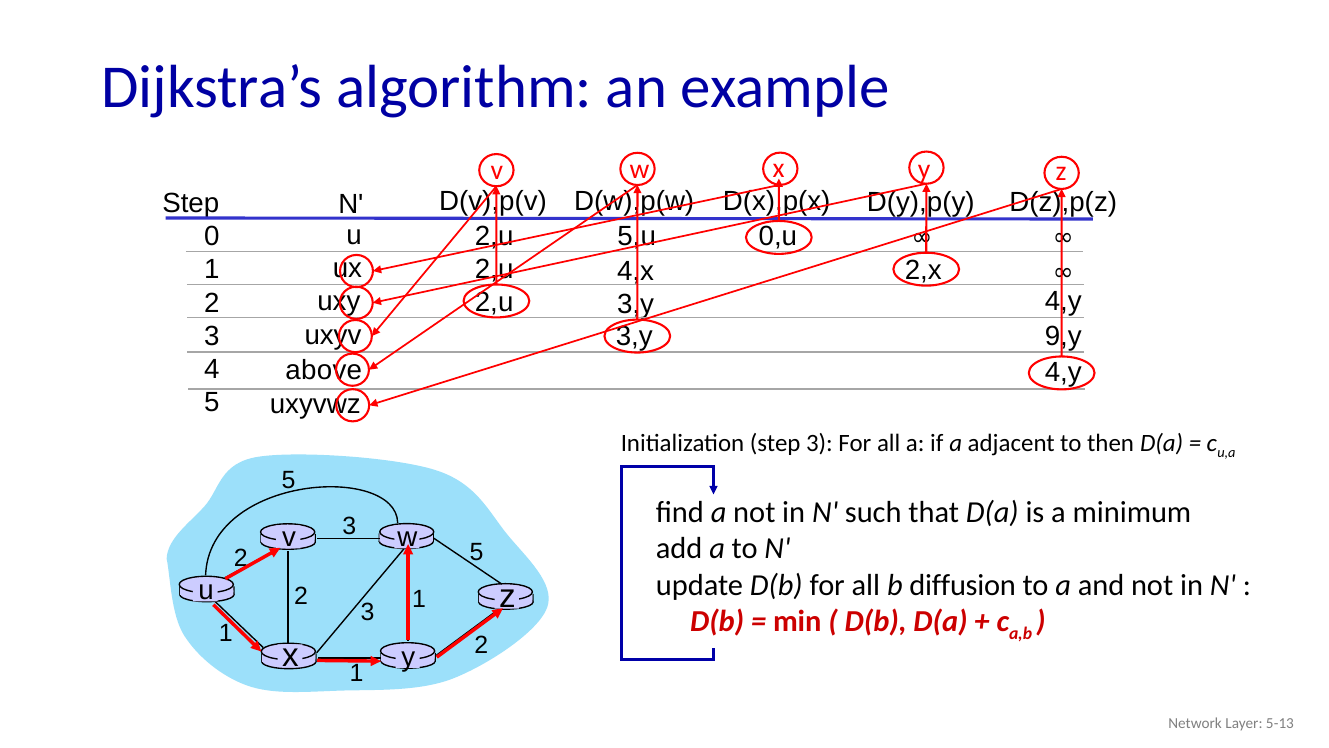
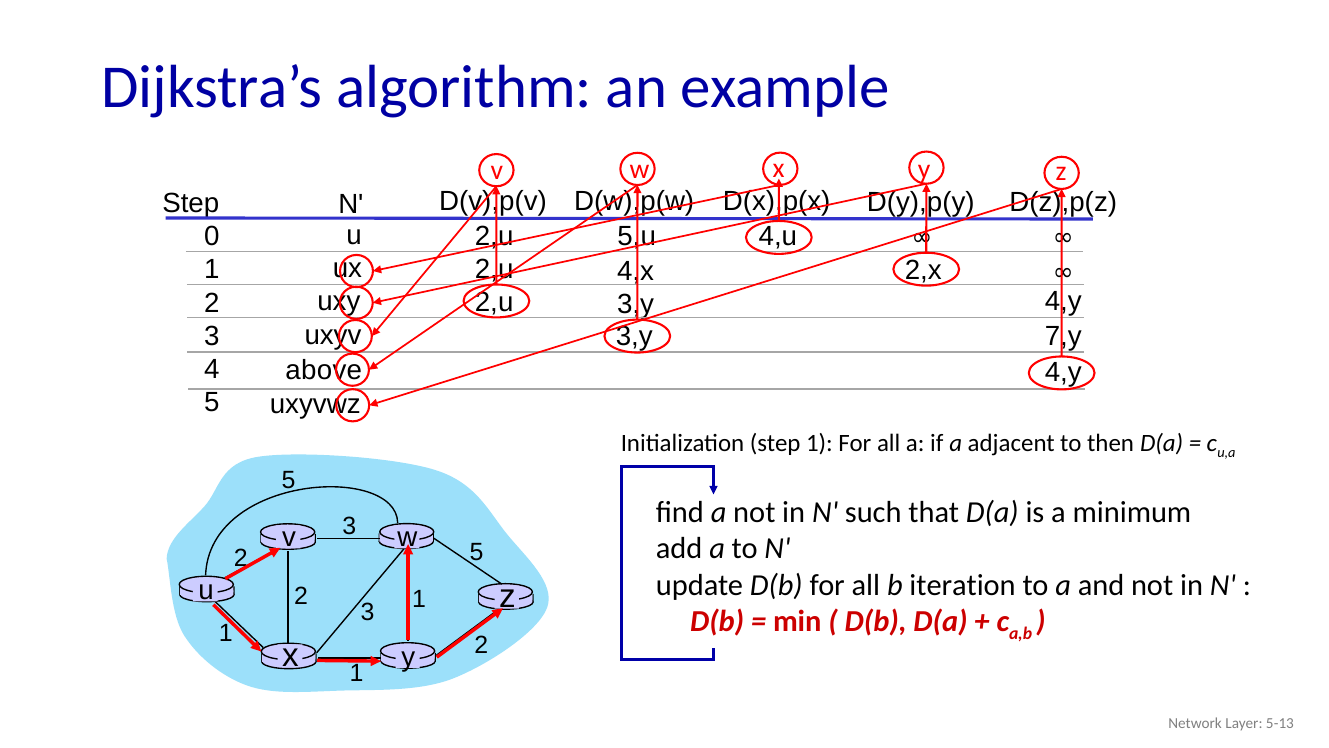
0,u: 0,u -> 4,u (778, 236)
9,y: 9,y -> 7,y (1063, 337)
step 3: 3 -> 1 (819, 443)
diffusion: diffusion -> iteration (963, 585)
